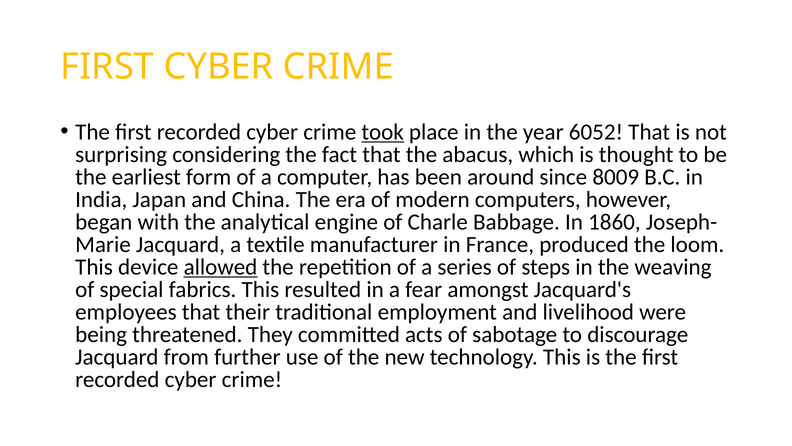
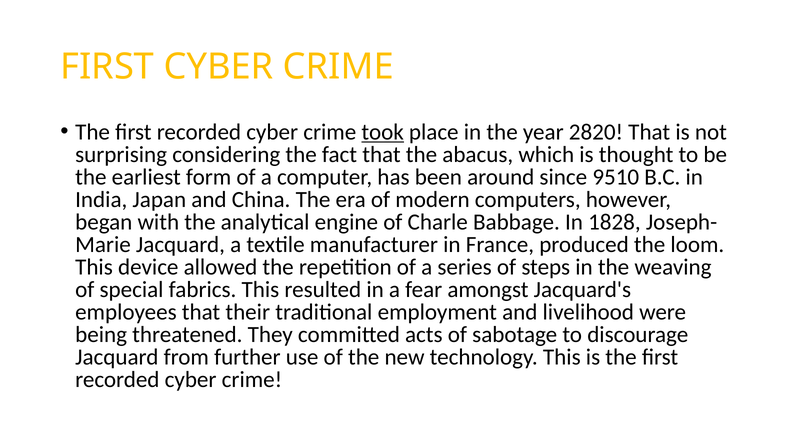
6052: 6052 -> 2820 (596, 132)
8009: 8009 -> 9510 (616, 177)
1860: 1860 -> 1828 (614, 222)
allowed underline: present -> none (221, 267)
